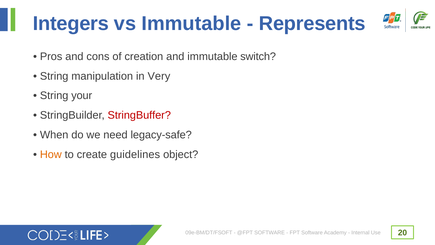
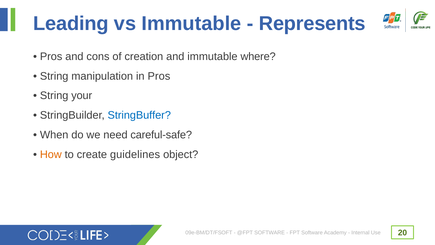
Integers: Integers -> Leading (71, 24)
switch: switch -> where (258, 56)
in Very: Very -> Pros (159, 76)
StringBuffer colour: red -> blue (139, 115)
legacy-safe: legacy-safe -> careful-safe (161, 135)
